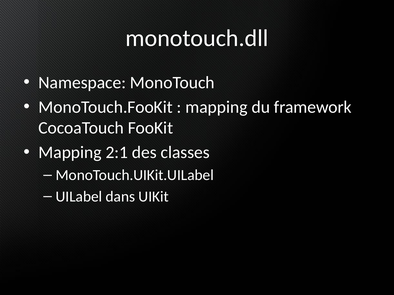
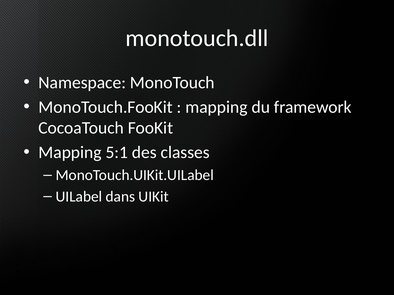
2:1: 2:1 -> 5:1 (117, 153)
